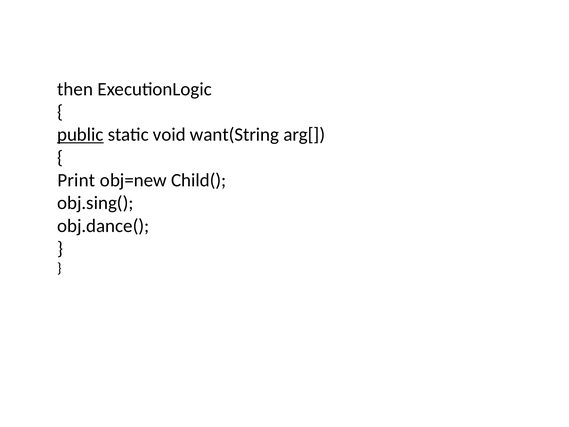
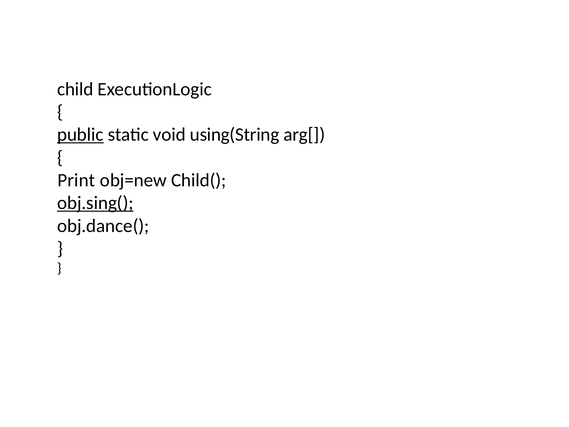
then: then -> child (75, 89)
want(String: want(String -> using(String (235, 135)
obj.sing( underline: none -> present (95, 203)
